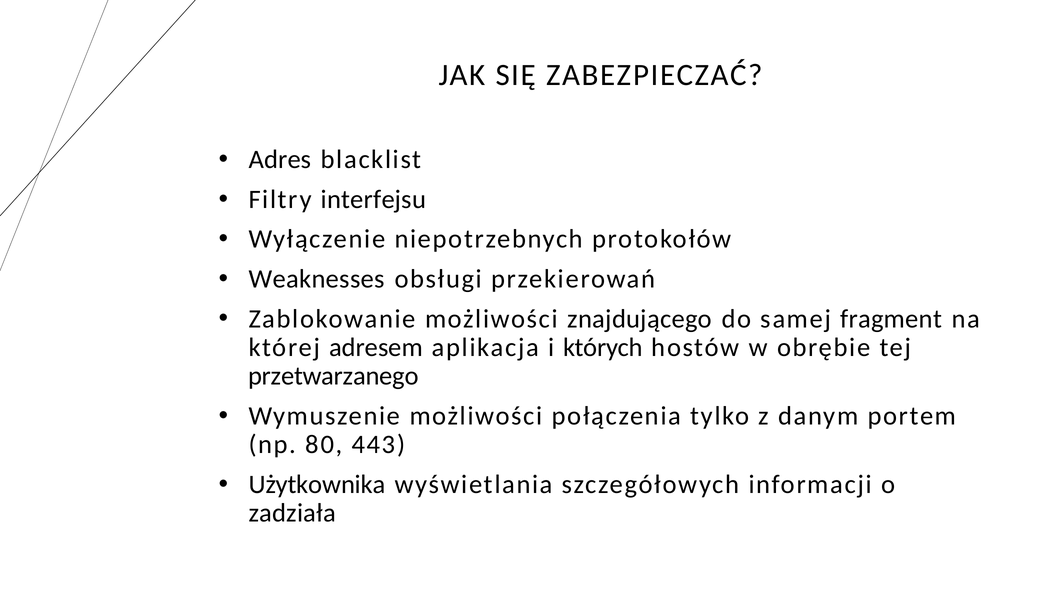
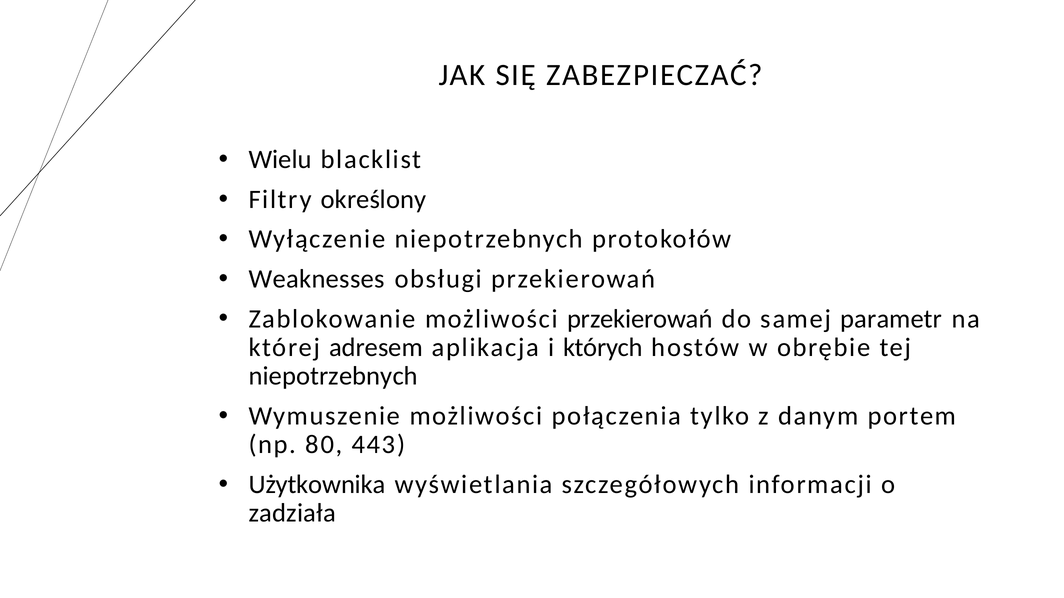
Adres: Adres -> Wielu (280, 160)
interfejsu: interfejsu -> określony (374, 200)
możliwości znajdującego: znajdującego -> przekierowań (640, 319)
fragment: fragment -> parametr (891, 319)
przetwarzanego: przetwarzanego -> niepotrzebnych (333, 376)
